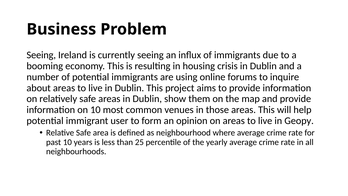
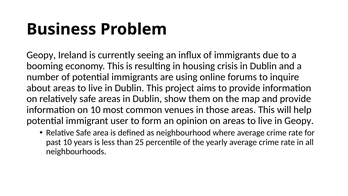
Seeing: Seeing -> Geopy (41, 55)
